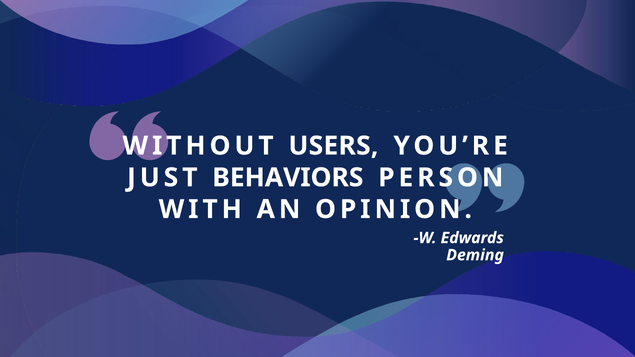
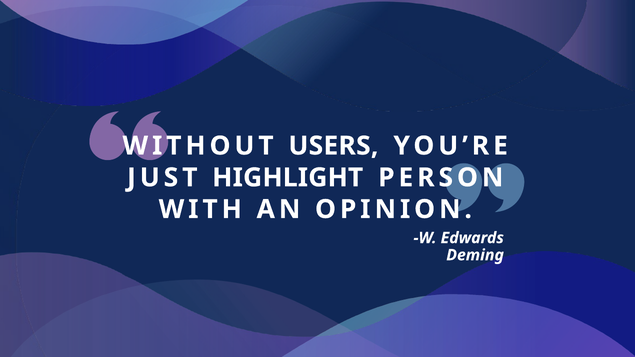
BEHAVIORS: BEHAVIORS -> HIGHLIGHT (288, 178)
